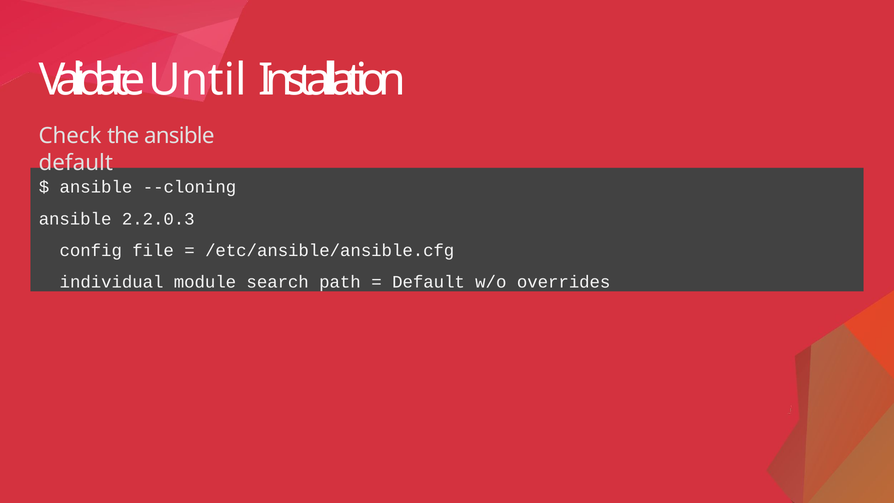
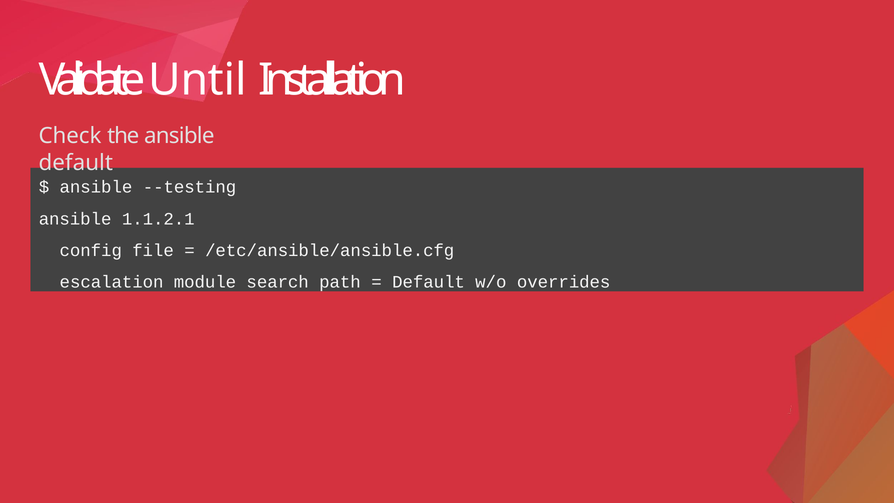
--cloning: --cloning -> --testing (190, 187)
2.2.0.3: 2.2.0.3 -> 1.1.2.1 (158, 219)
individual: individual -> escalation (112, 282)
